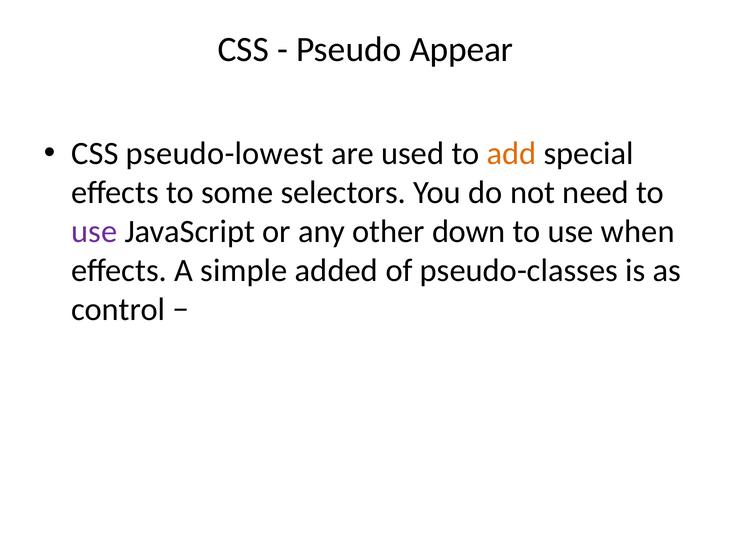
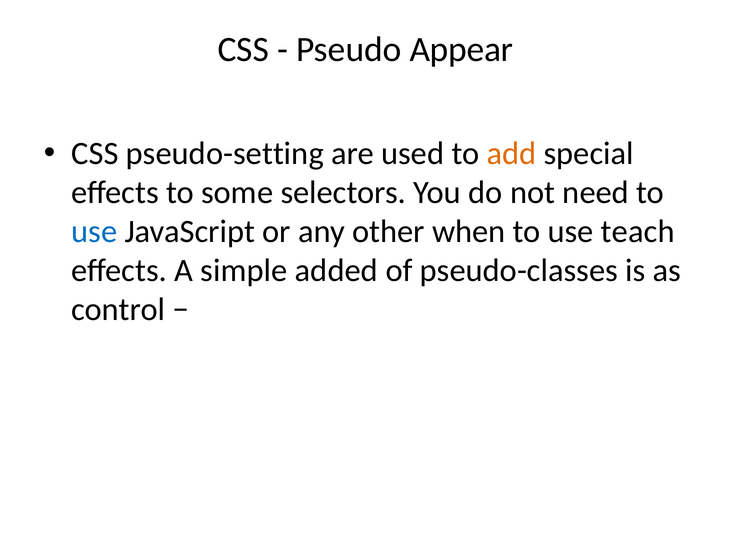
pseudo-lowest: pseudo-lowest -> pseudo-setting (225, 153)
use colour: purple -> blue (94, 231)
down: down -> when (469, 231)
when: when -> teach (638, 231)
